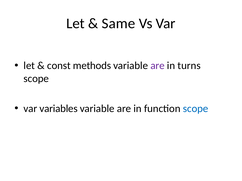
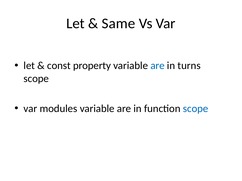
methods: methods -> property (92, 66)
are colour: purple -> blue (158, 66)
variables: variables -> modules (58, 109)
